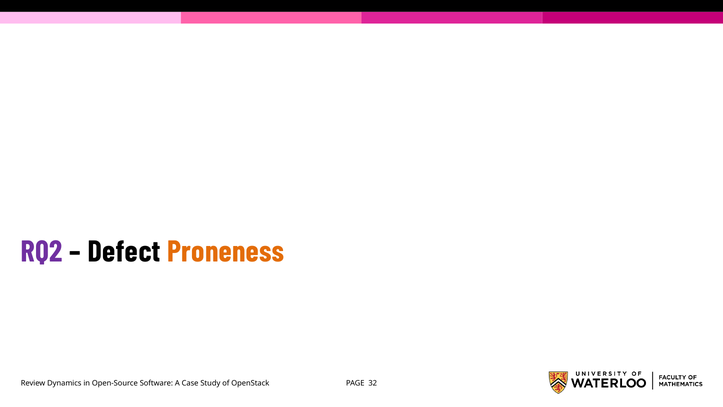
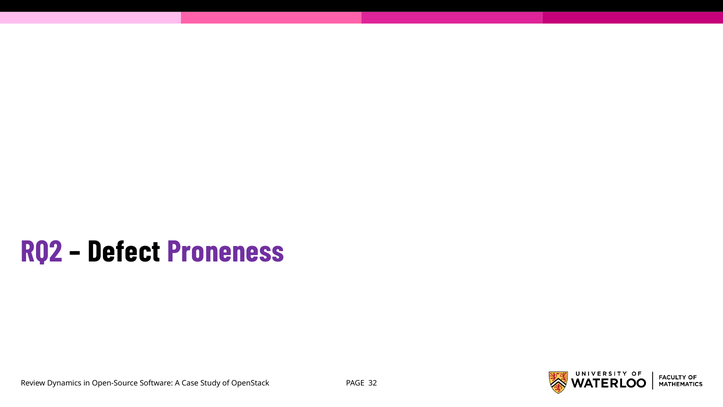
Proneness colour: orange -> purple (226, 252)
